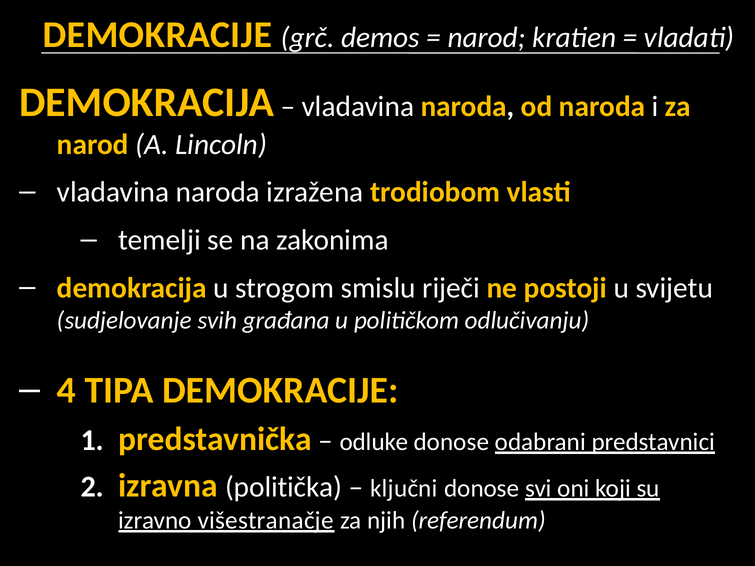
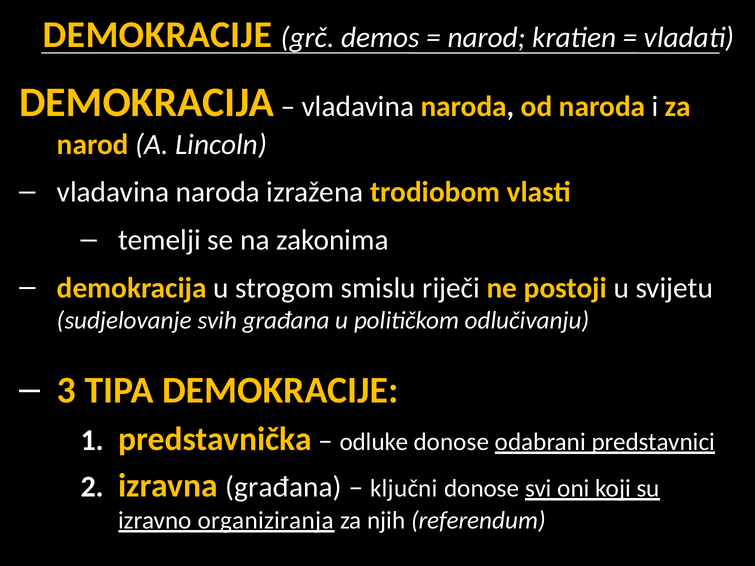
4: 4 -> 3 (67, 390)
izravna politička: politička -> građana (284, 487)
višestranačje: višestranačje -> organiziranja (266, 521)
